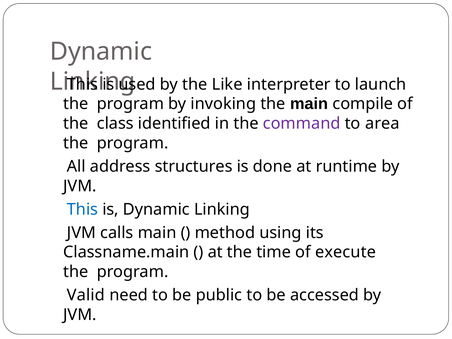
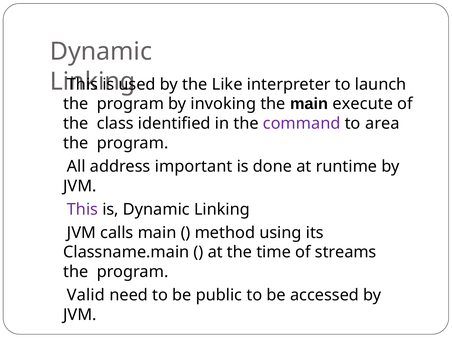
compile: compile -> execute (363, 104)
structures: structures -> important (194, 166)
This colour: blue -> purple (83, 209)
execute: execute -> streams (346, 252)
